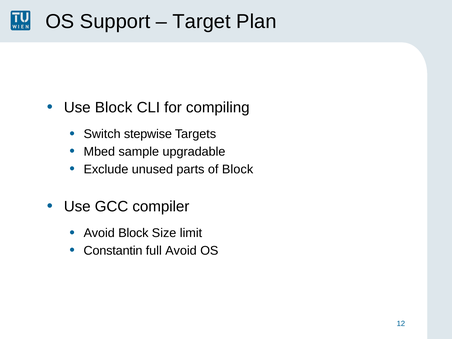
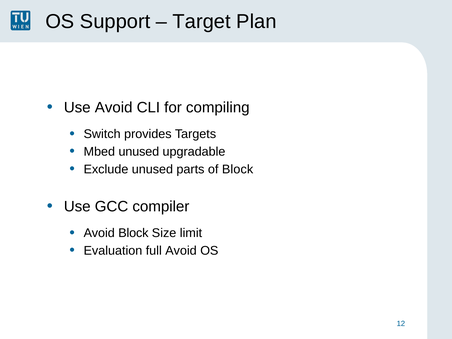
Use Block: Block -> Avoid (114, 108)
stepwise: stepwise -> provides (148, 134)
Mbed sample: sample -> unused (139, 152)
Constantin: Constantin -> Evaluation (113, 251)
